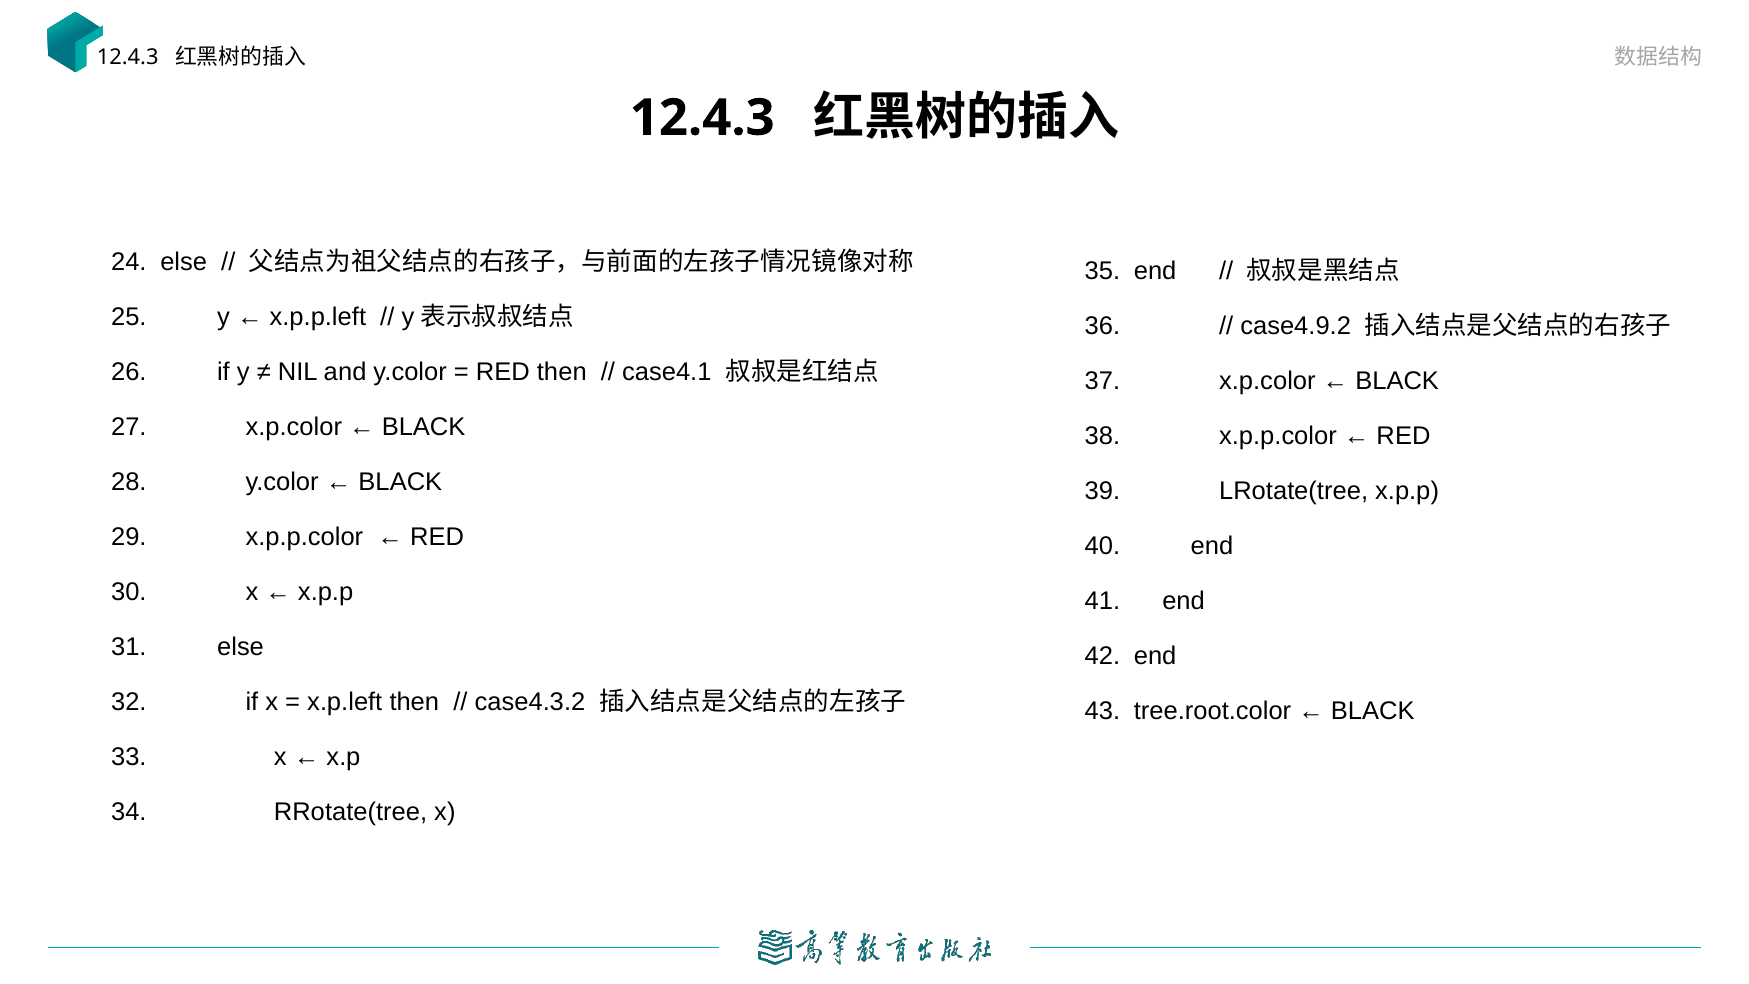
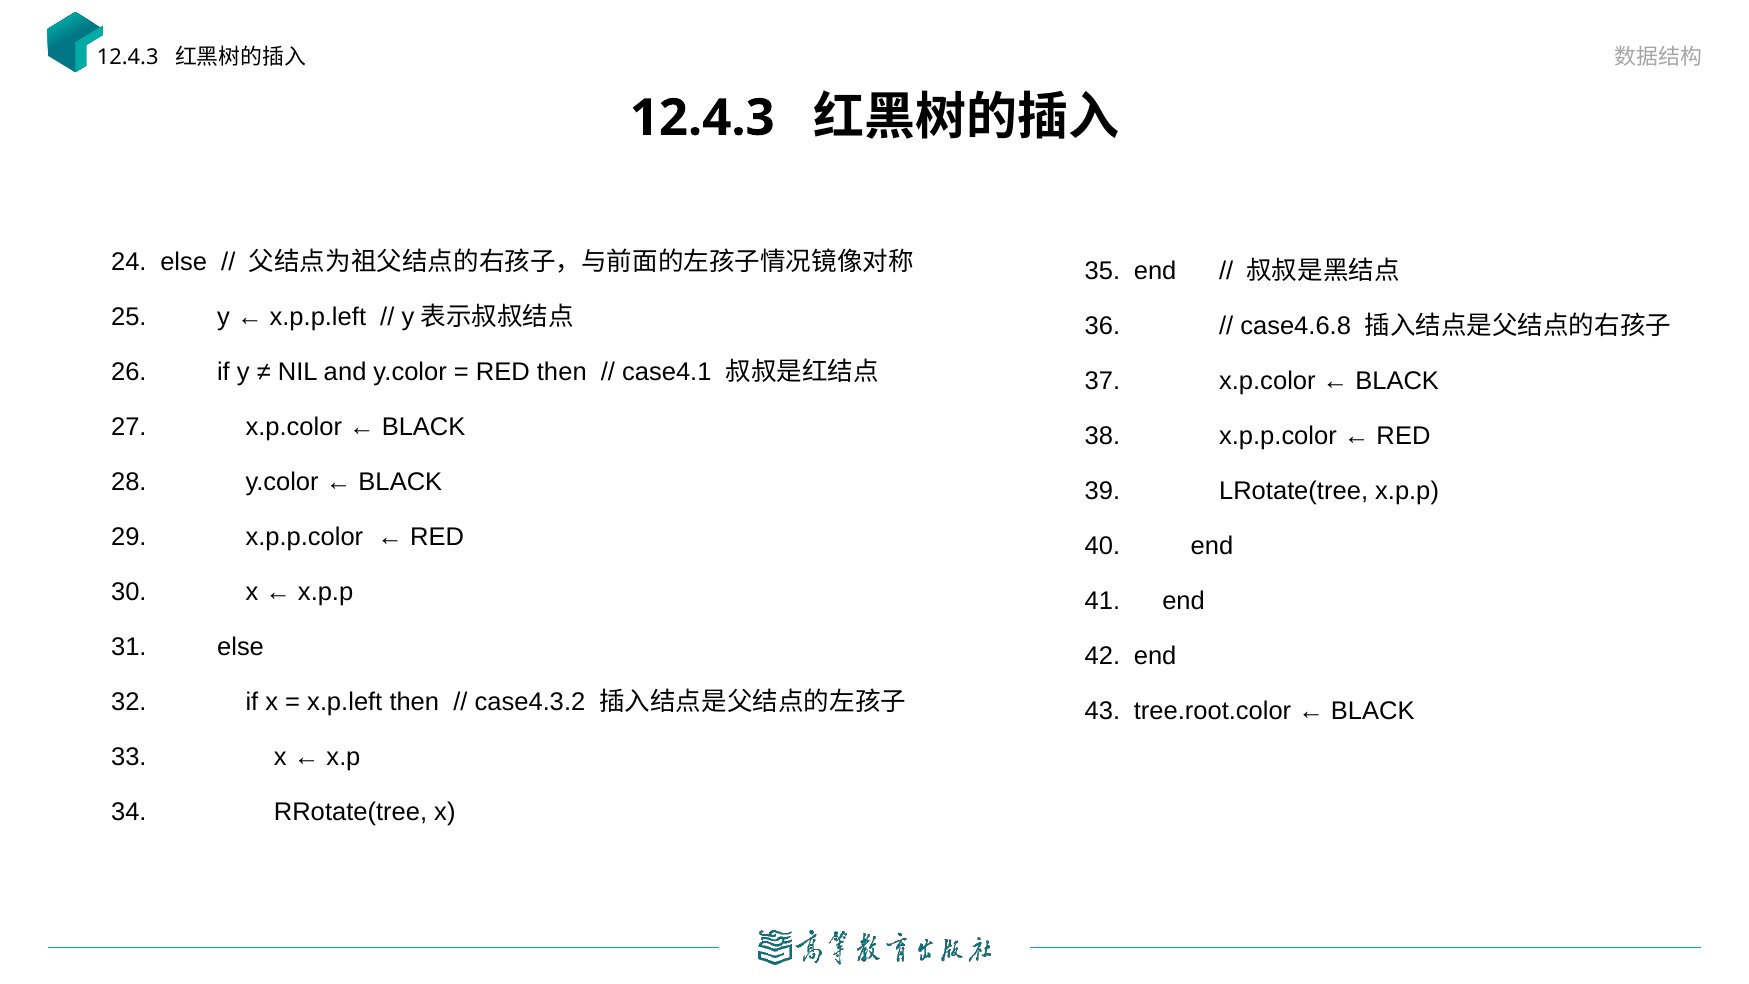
case4.9.2: case4.9.2 -> case4.6.8 (1296, 326)
